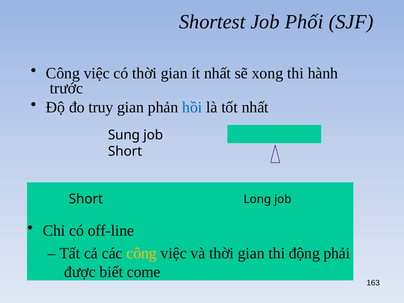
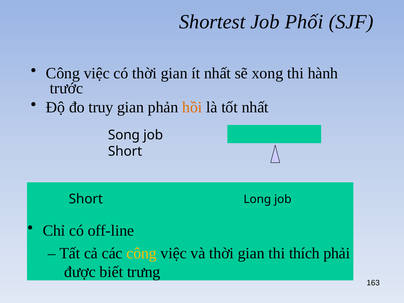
hồi colour: blue -> orange (192, 107)
Sung: Sung -> Song (124, 135)
động: động -> thích (304, 253)
come: come -> trưng (144, 272)
